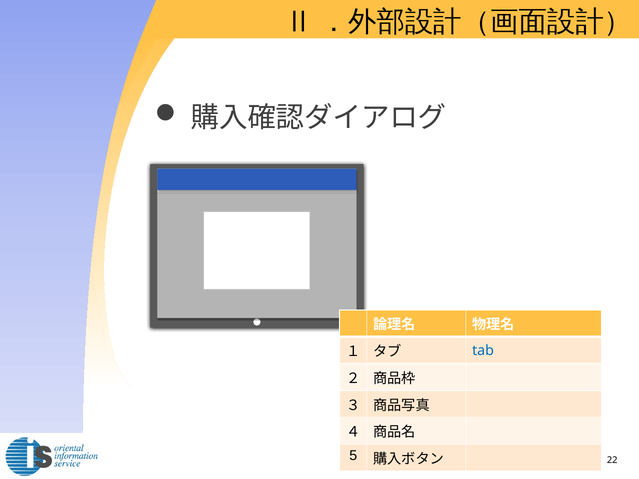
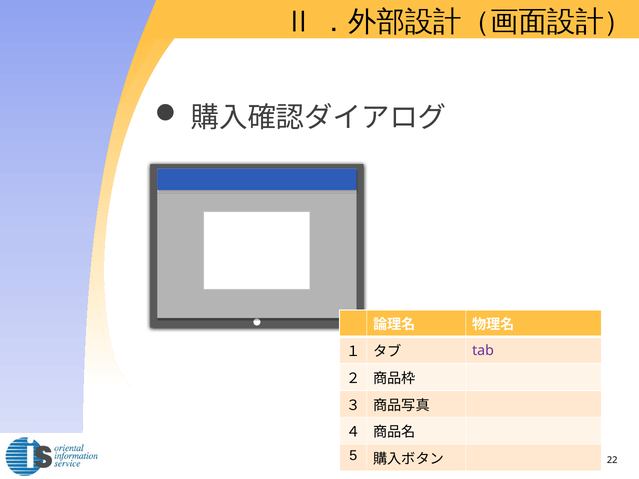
tab colour: blue -> purple (483, 351)
